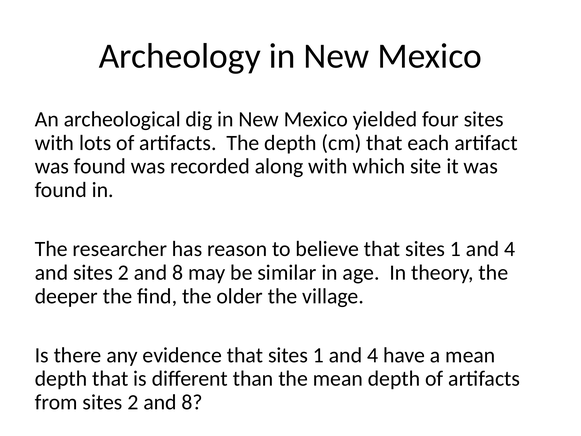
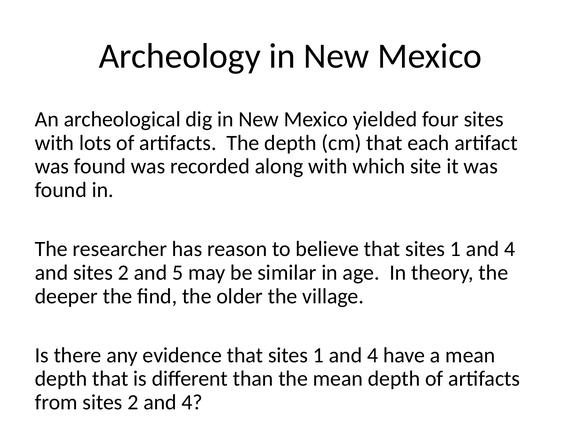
8: 8 -> 5 (178, 272)
8: 8 -> 4 (192, 402)
